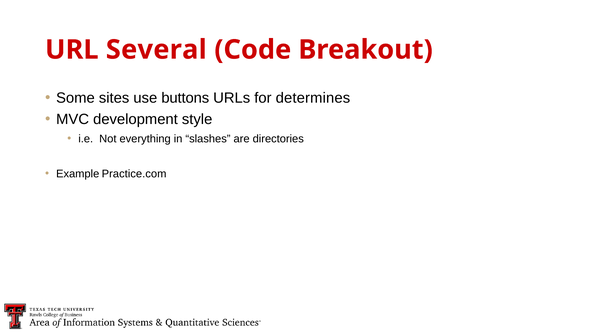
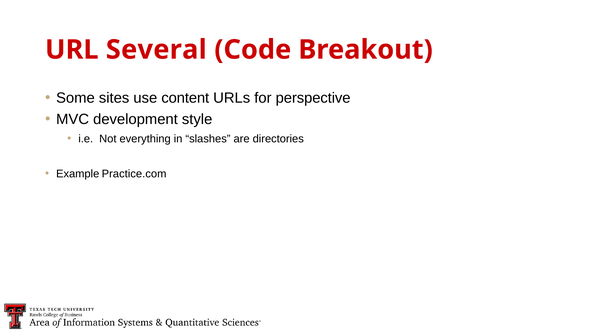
buttons: buttons -> content (185, 98)
determines: determines -> perspective (313, 98)
